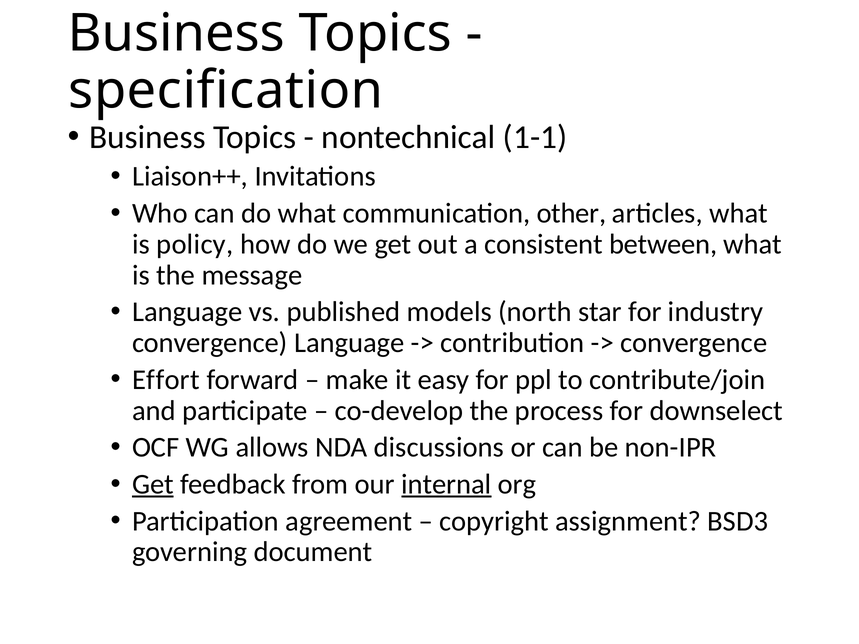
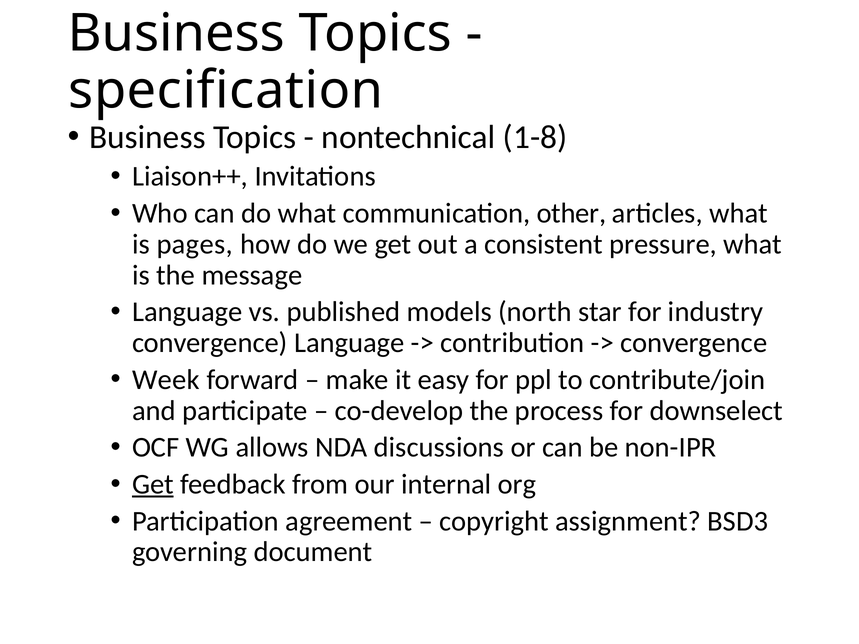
1-1: 1-1 -> 1-8 (535, 137)
policy: policy -> pages (195, 244)
between: between -> pressure (663, 244)
Effort: Effort -> Week (166, 380)
internal underline: present -> none (446, 484)
